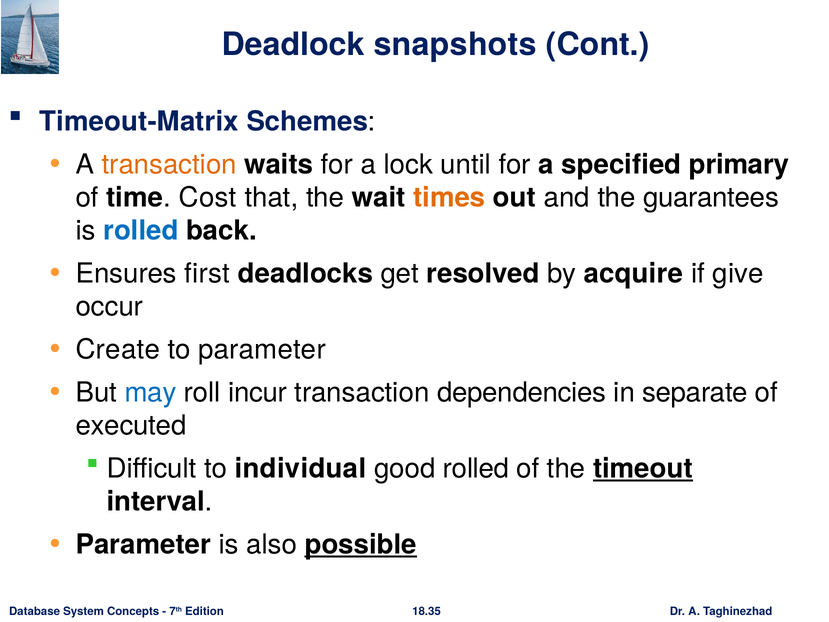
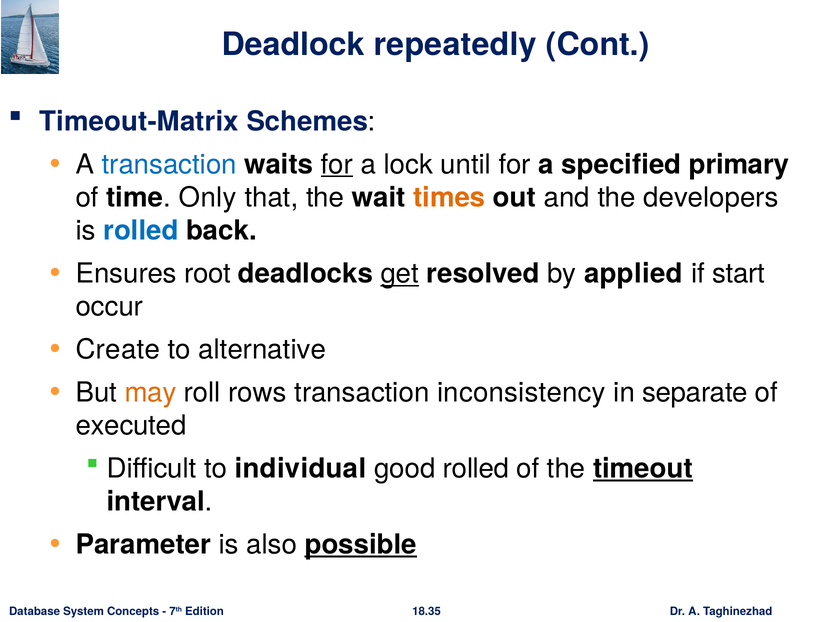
snapshots: snapshots -> repeatedly (455, 45)
transaction colour: orange -> blue (169, 164)
for underline: none -> present (337, 164)
Cost: Cost -> Only (208, 198)
guarantees: guarantees -> developers (711, 198)
first: first -> root (208, 274)
get underline: none -> present (400, 274)
acquire: acquire -> applied (633, 274)
give: give -> start (738, 274)
to parameter: parameter -> alternative (262, 350)
may colour: blue -> orange (151, 392)
incur: incur -> rows (257, 392)
dependencies: dependencies -> inconsistency (521, 392)
